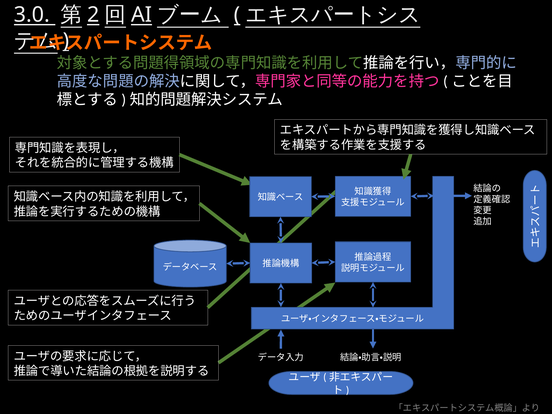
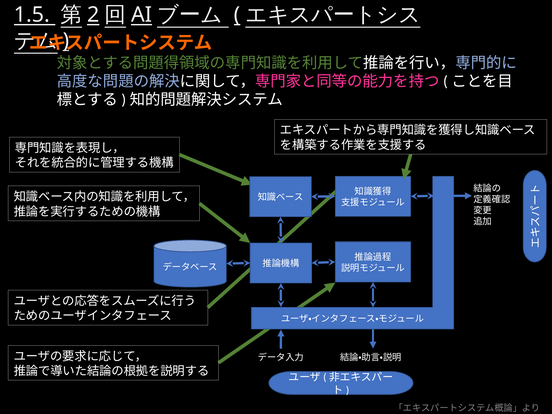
3.0: 3.0 -> 1.5 (32, 15)
